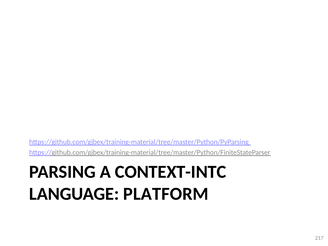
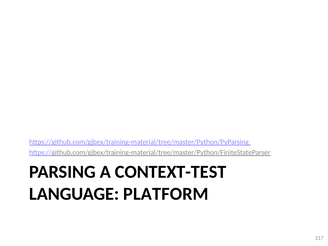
CONTEXT-INTC: CONTEXT-INTC -> CONTEXT-TEST (171, 172)
